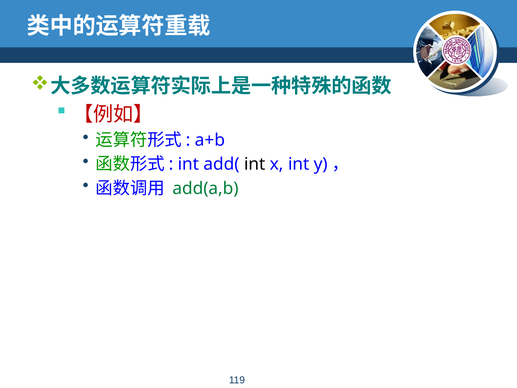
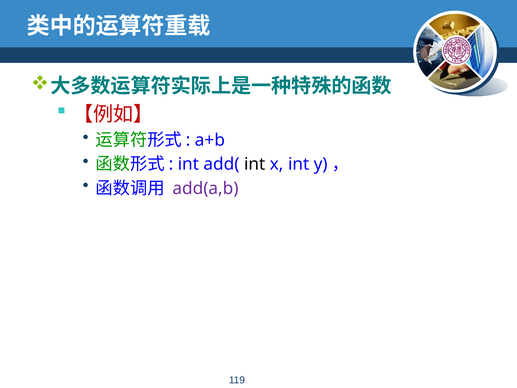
add(a,b colour: green -> purple (206, 188)
